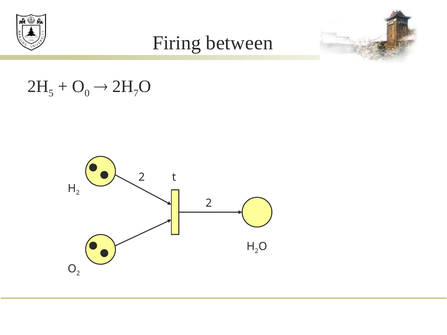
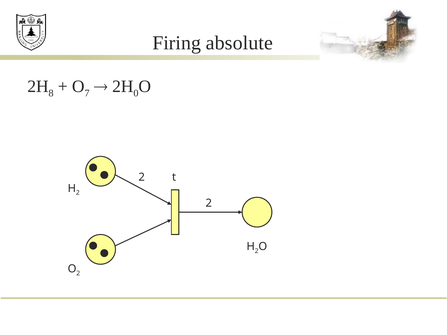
between: between -> absolute (239, 43)
5: 5 -> 8 (51, 93)
0: 0 -> 7 (87, 93)
7: 7 -> 0 (136, 93)
